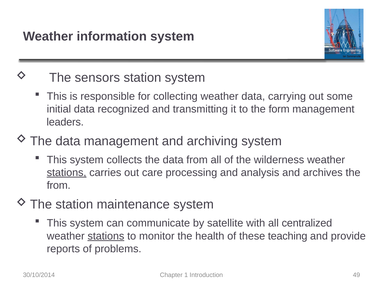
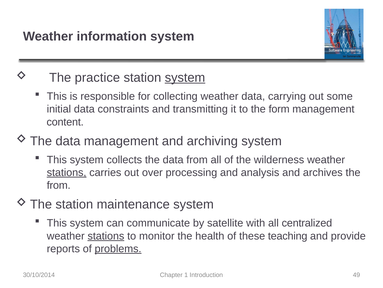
sensors: sensors -> practice (97, 77)
system underline: none -> present (185, 77)
recognized: recognized -> constraints (123, 109)
leaders: leaders -> content (65, 122)
care: care -> over (152, 172)
problems underline: none -> present (118, 248)
